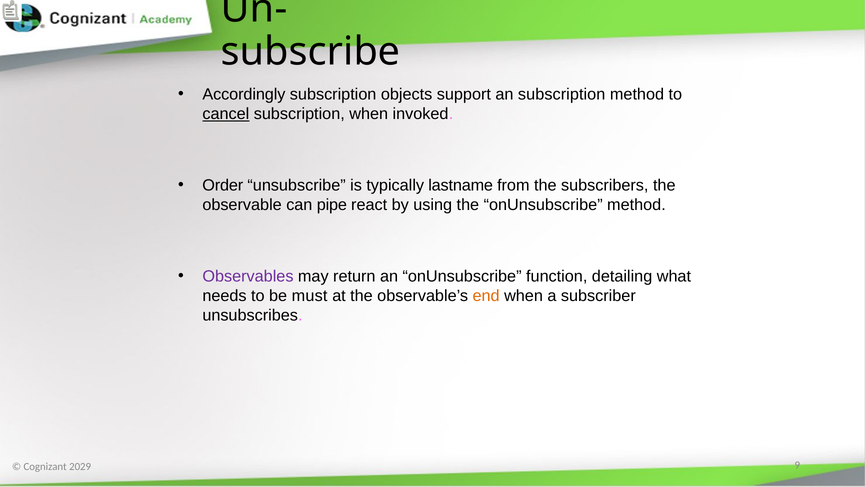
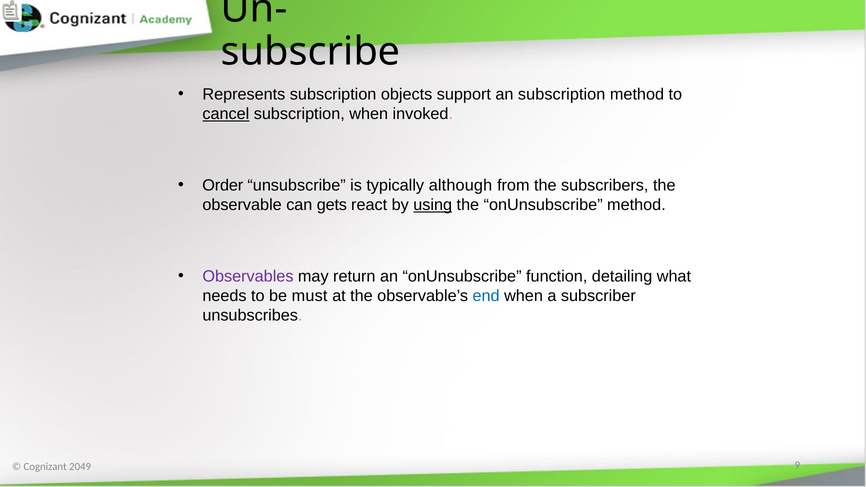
Accordingly: Accordingly -> Represents (244, 94)
lastname: lastname -> although (460, 185)
pipe: pipe -> gets (332, 205)
using underline: none -> present (433, 205)
end colour: orange -> blue (486, 296)
2029: 2029 -> 2049 (80, 467)
